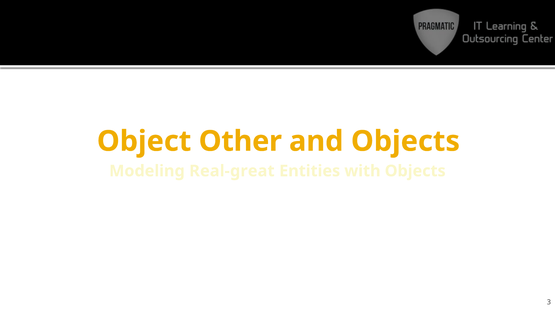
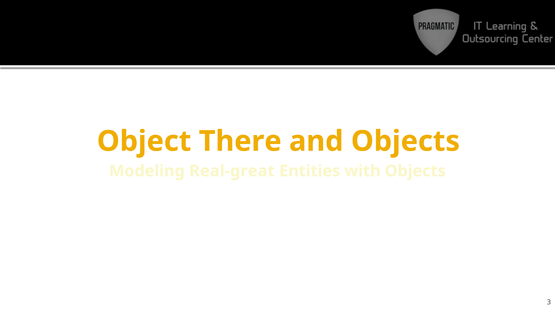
Other: Other -> There (240, 141)
